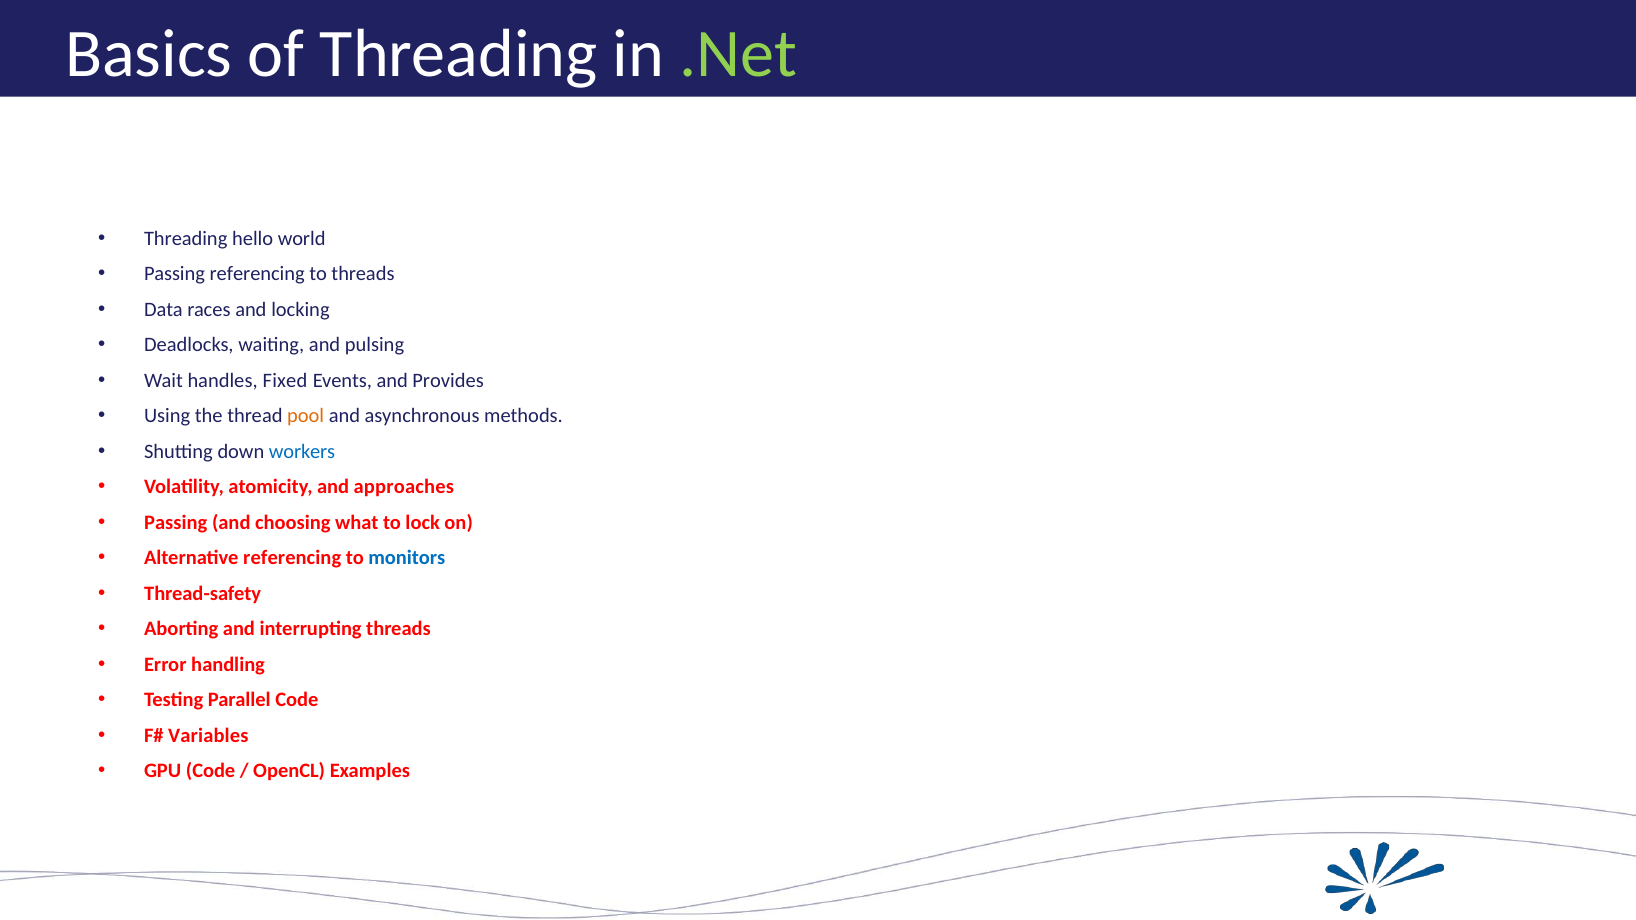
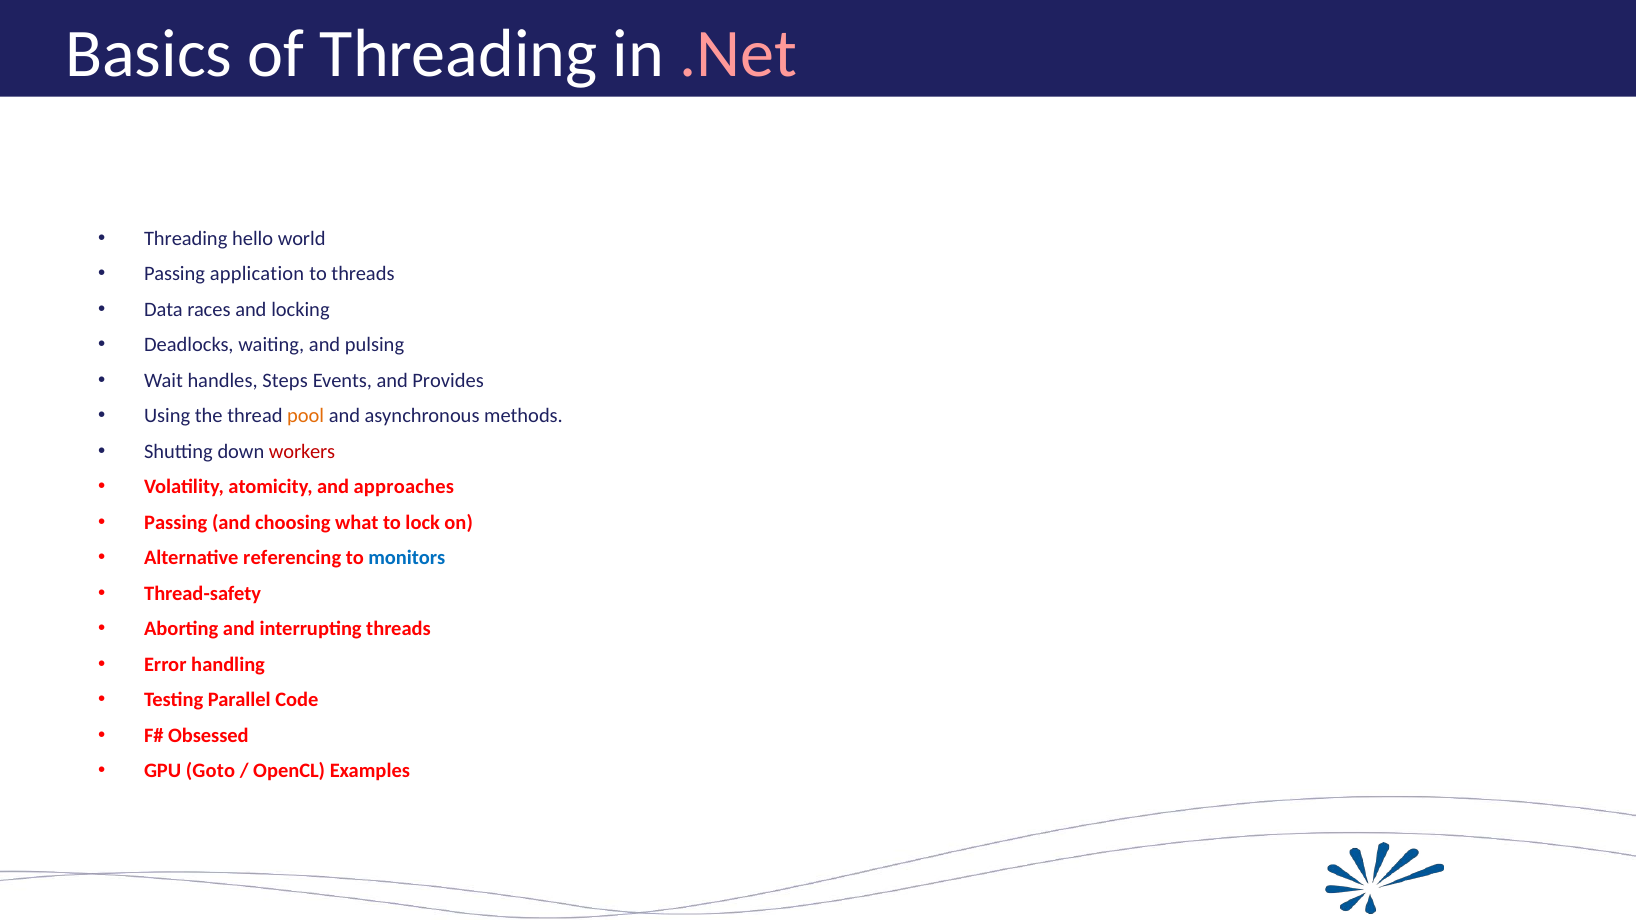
.Net colour: light green -> pink (738, 54)
Passing referencing: referencing -> application (257, 274)
Fixed: Fixed -> Steps (285, 381)
workers colour: blue -> red (302, 452)
Variables: Variables -> Obsessed (208, 736)
GPU Code: Code -> Goto (210, 771)
